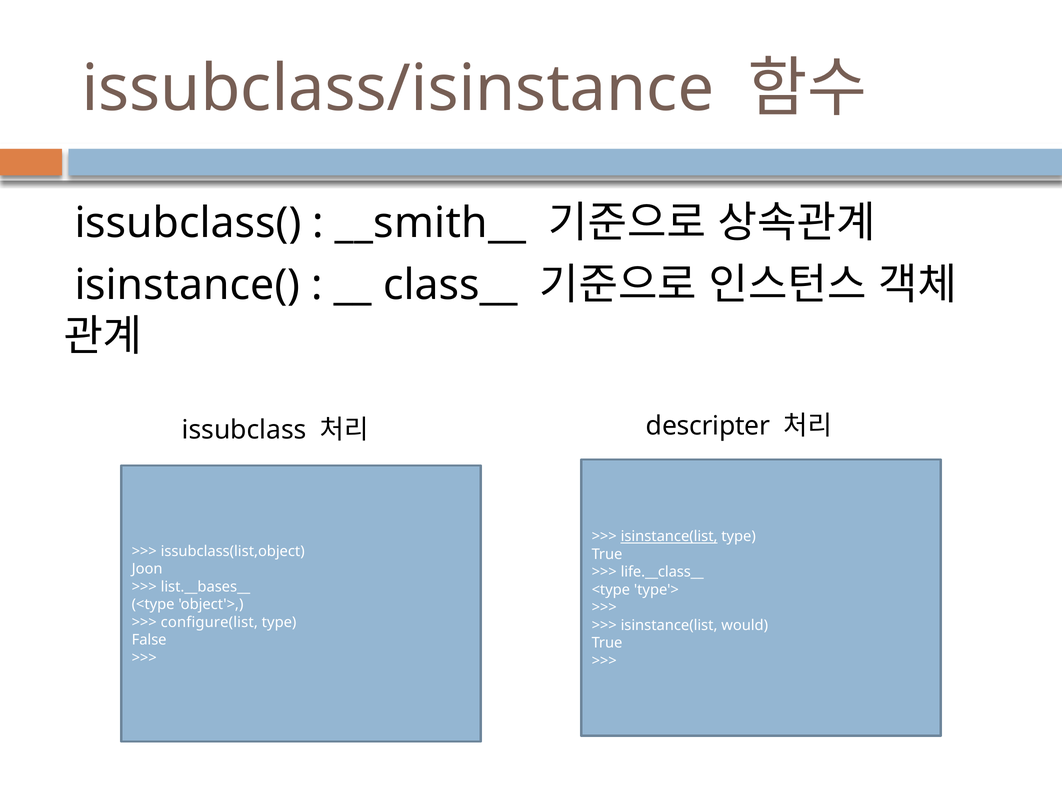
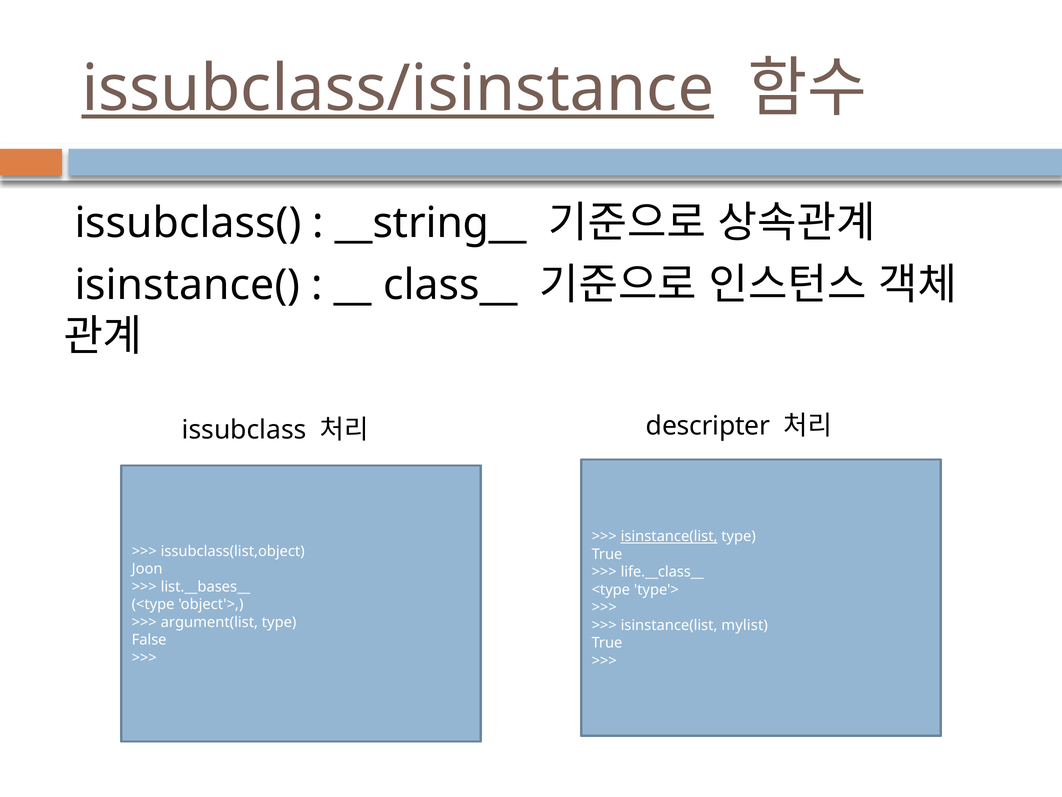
issubclass/isinstance underline: none -> present (398, 89)
__smith__: __smith__ -> __string__ (431, 223)
configure(list: configure(list -> argument(list (209, 622)
would: would -> mylist (745, 625)
